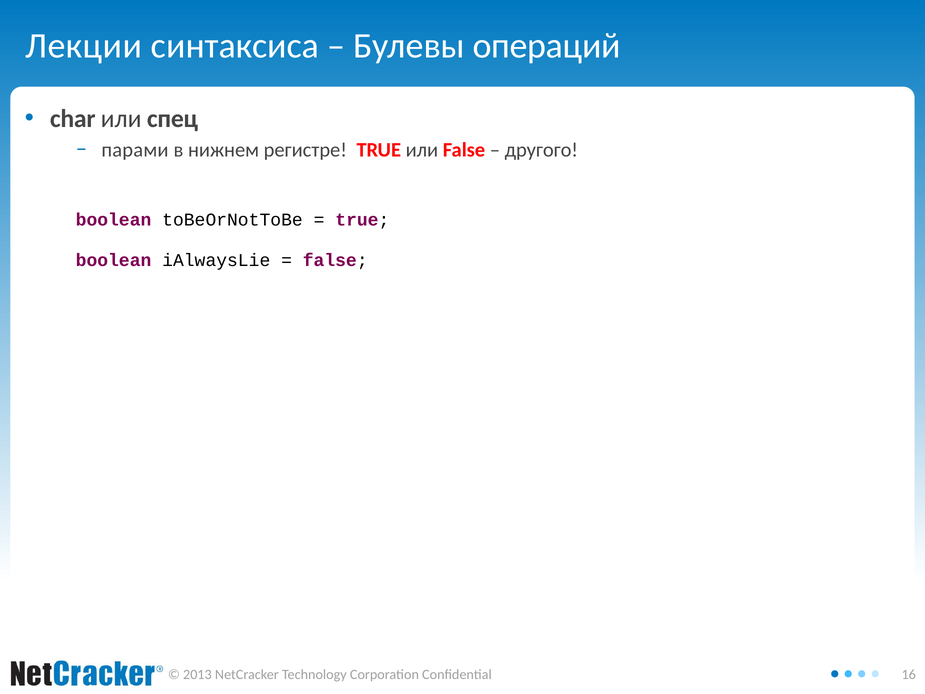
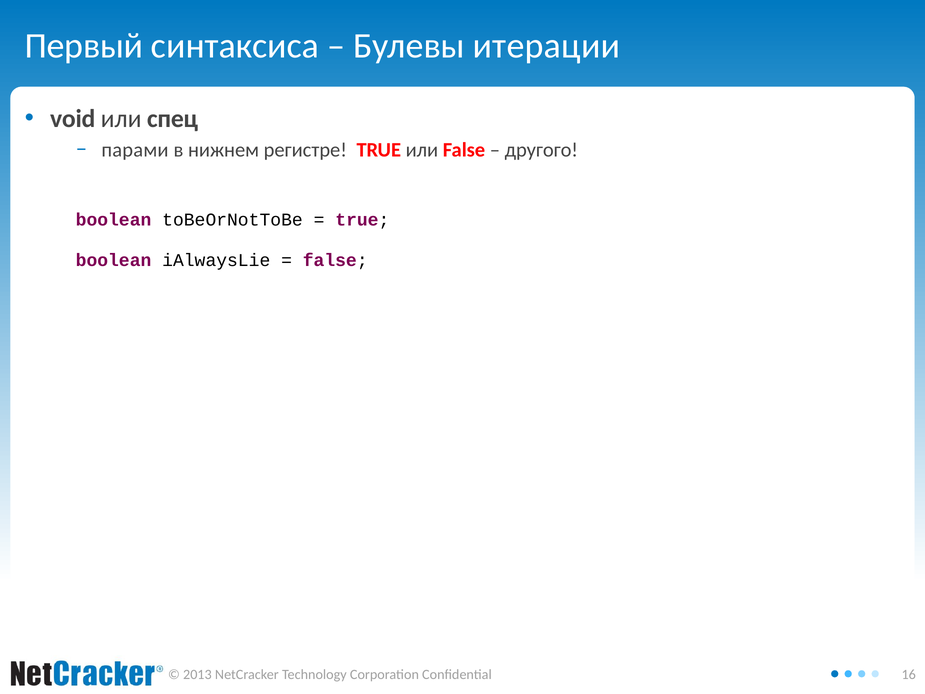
Лекции: Лекции -> Первый (84, 46)
операций: операций -> итерации (546, 46)
char: char -> void (73, 119)
